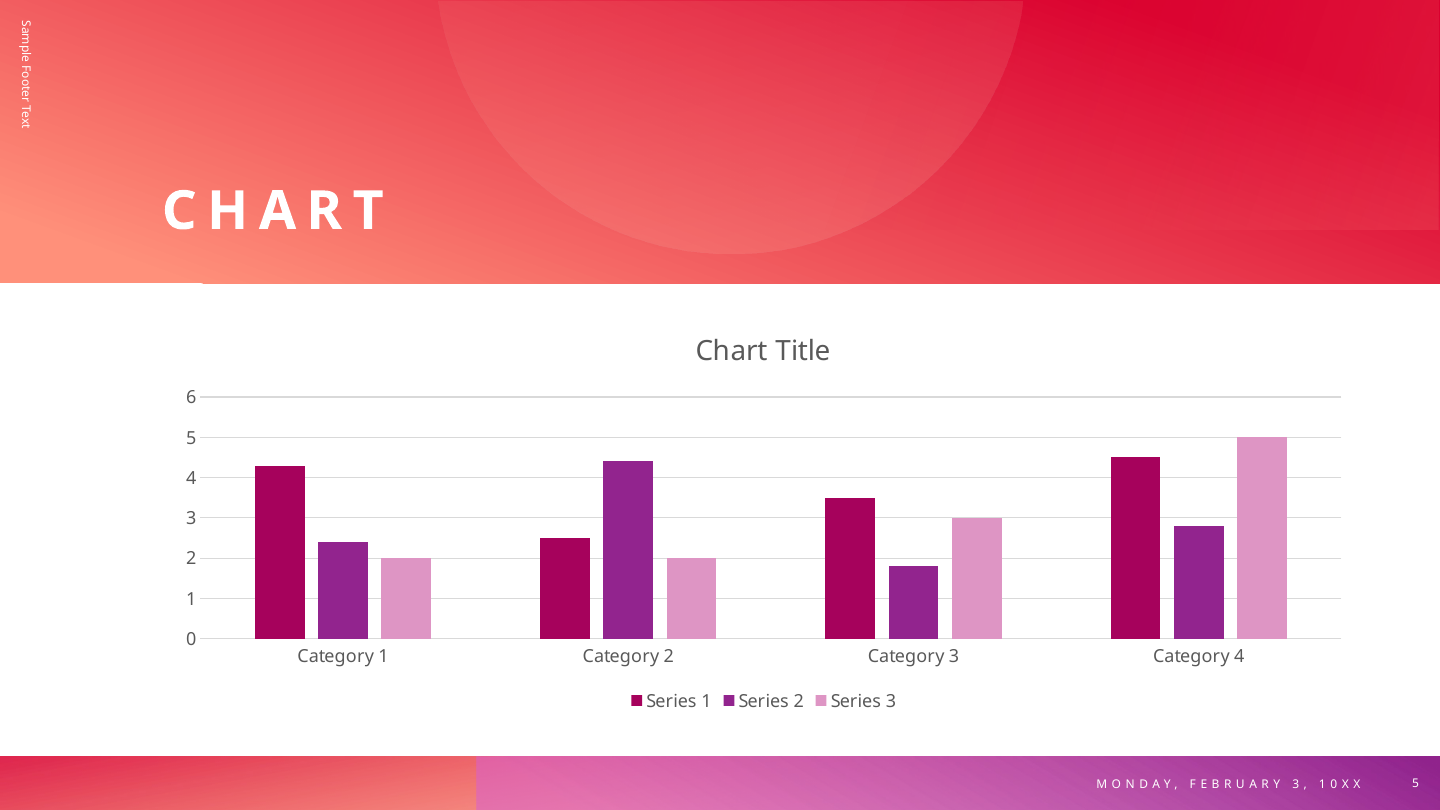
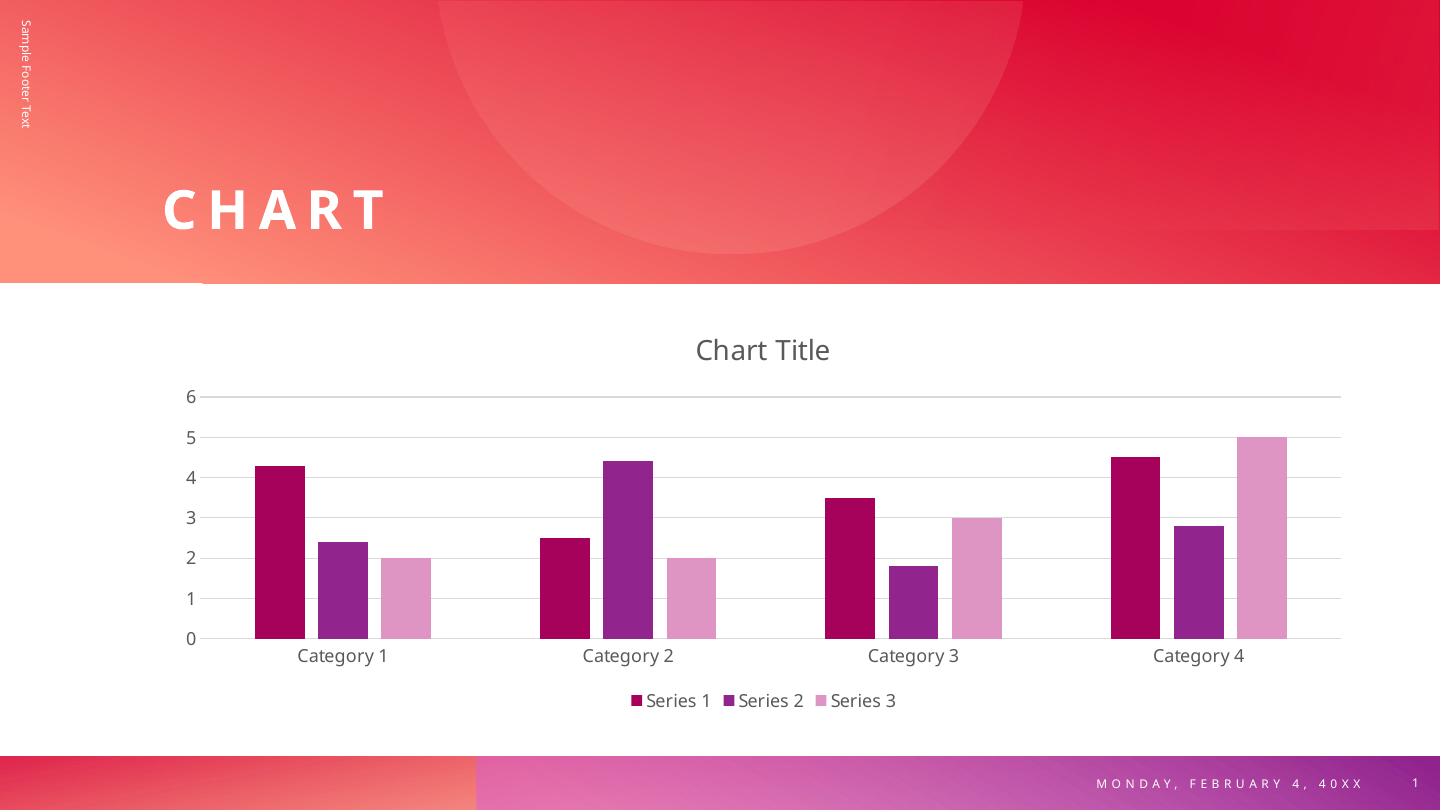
3: 3 -> 4 (1296, 784)
1: 1 -> 4 (1322, 784)
5: 5 -> 1 (1416, 783)
